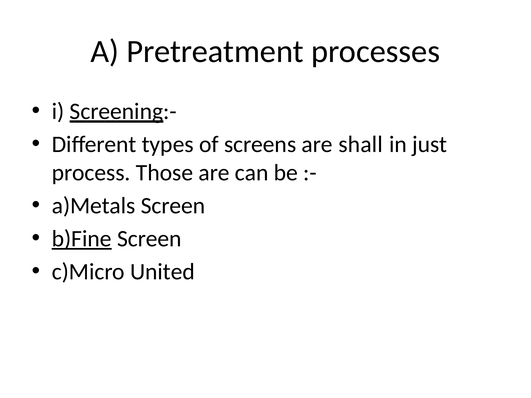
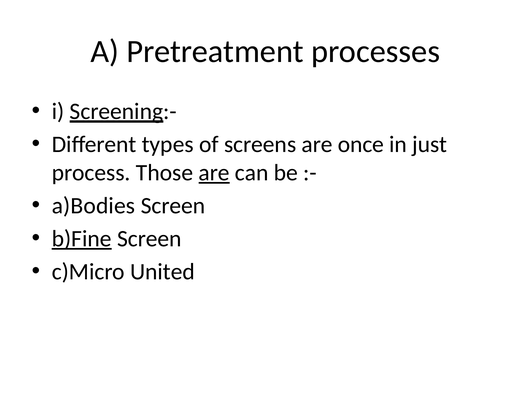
shall: shall -> once (361, 144)
are underline: none -> present (214, 173)
a)Metals: a)Metals -> a)Bodies (93, 206)
